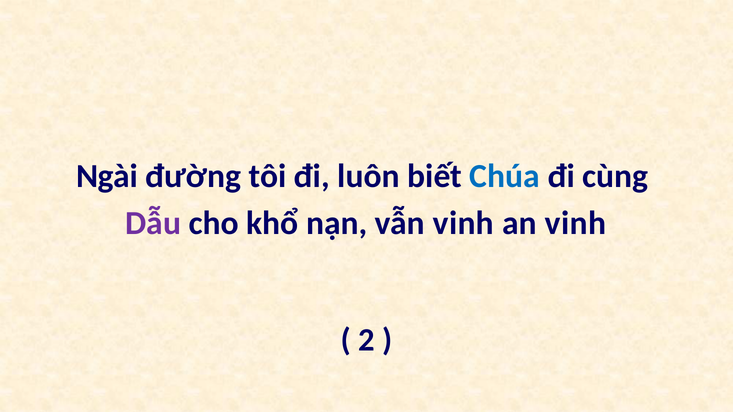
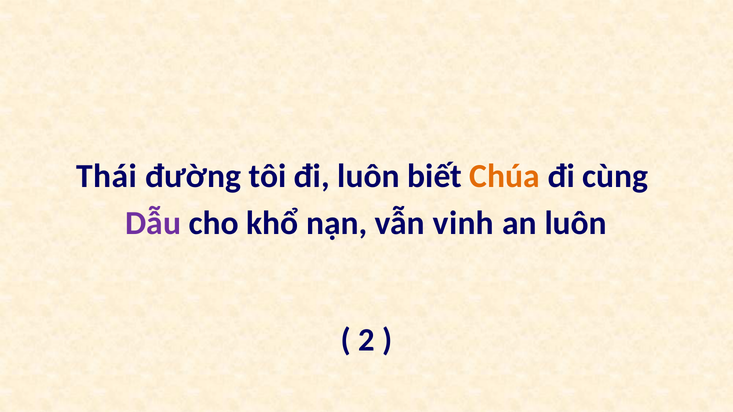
Ngài: Ngài -> Thái (107, 176)
Chúa colour: blue -> orange (505, 176)
an vinh: vinh -> luôn (576, 224)
